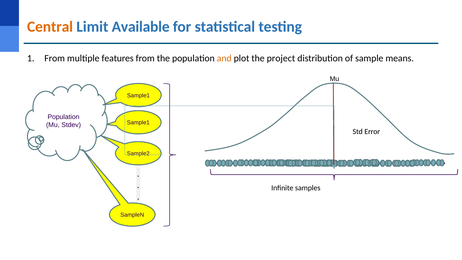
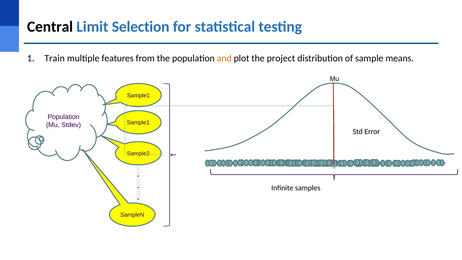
Central colour: orange -> black (50, 27)
Available: Available -> Selection (141, 27)
From: From -> Train (55, 58)
